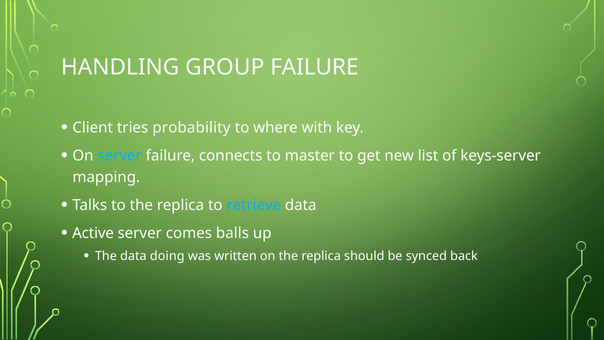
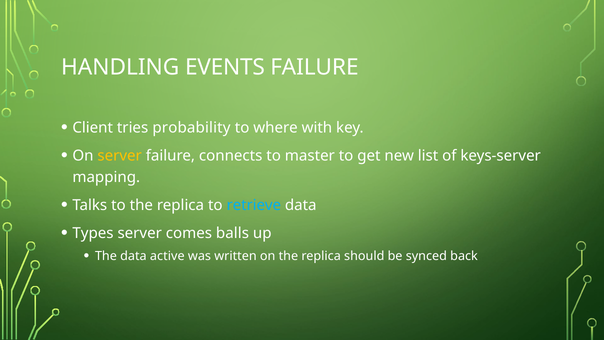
GROUP: GROUP -> EVENTS (225, 67)
server colour: light blue -> yellow (120, 155)
Active: Active -> Types (93, 233)
doing: doing -> active (167, 256)
